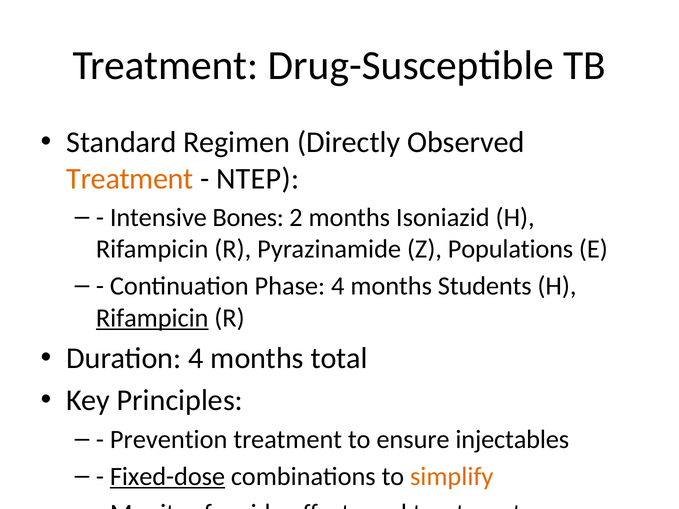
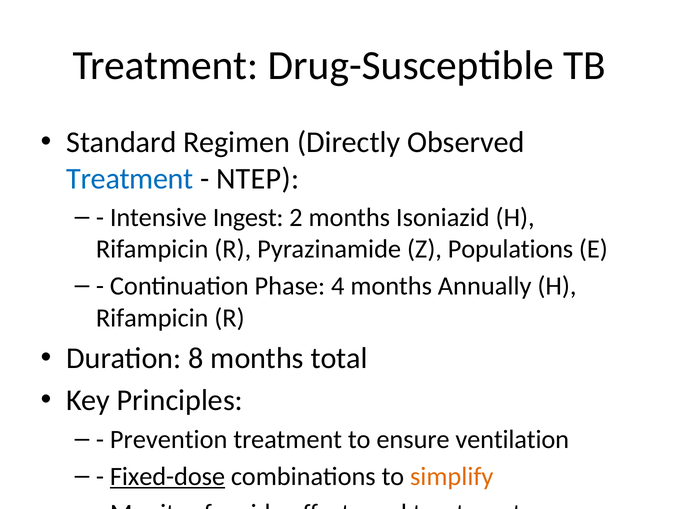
Treatment colour: orange -> blue (130, 179)
Bones: Bones -> Ingest (248, 218)
Students: Students -> Annually (485, 286)
Rifampicin underline: present -> none (152, 318)
Duration 4: 4 -> 8 (196, 358)
injectables: injectables -> ventilation (512, 440)
